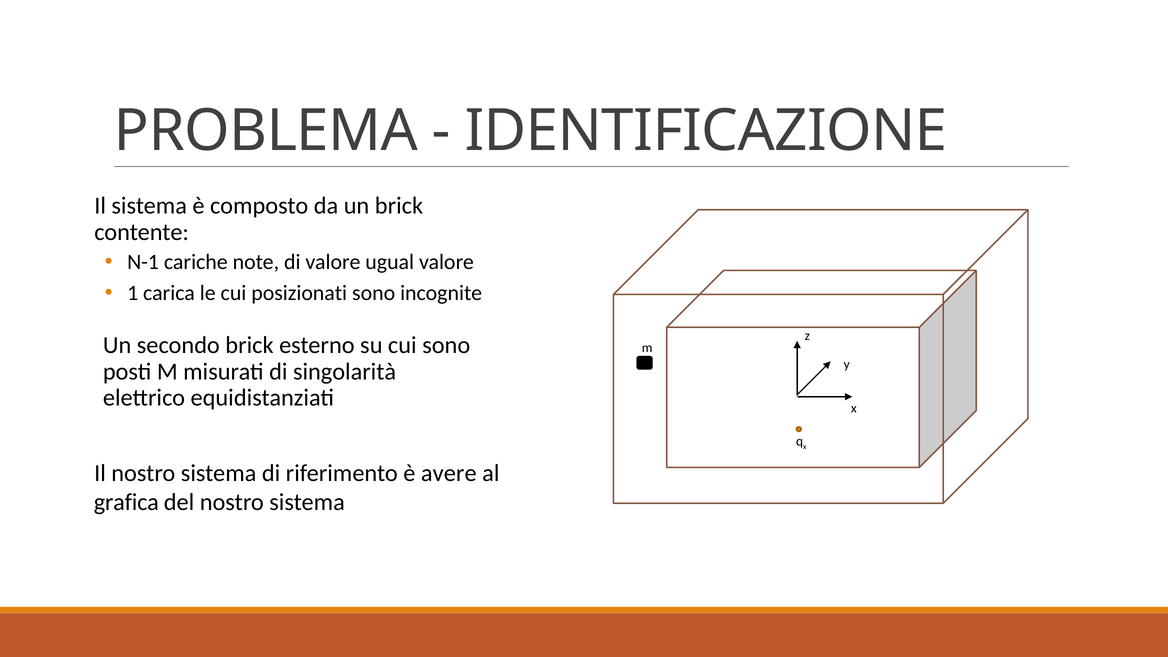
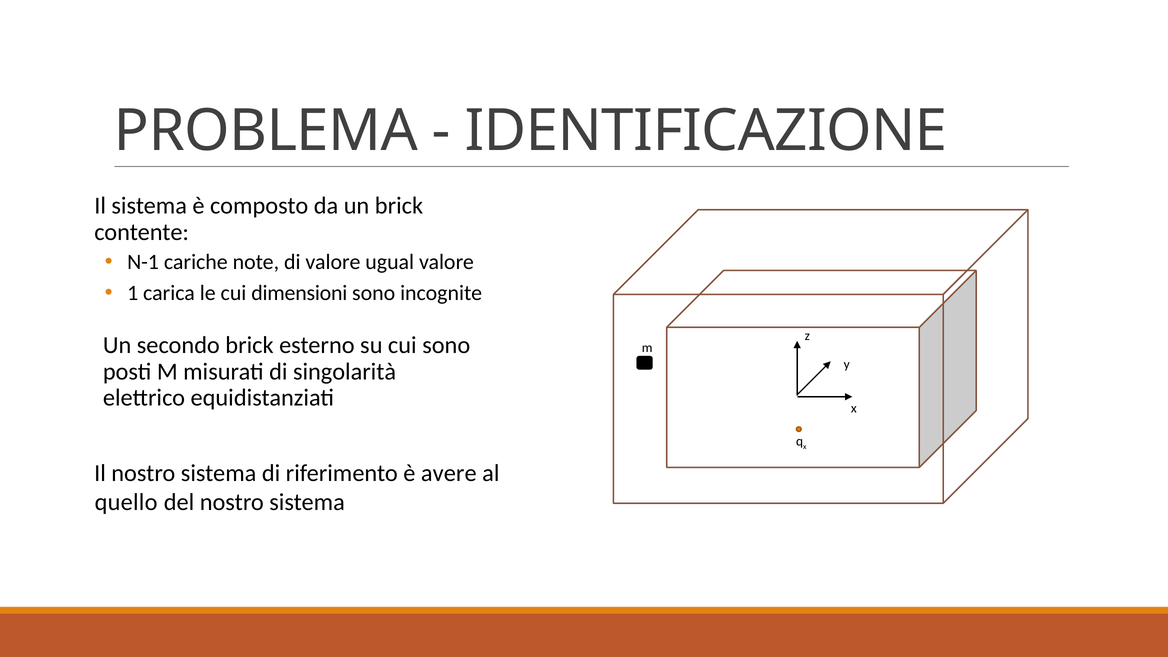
posizionati: posizionati -> dimensioni (299, 293)
grafica: grafica -> quello (126, 502)
